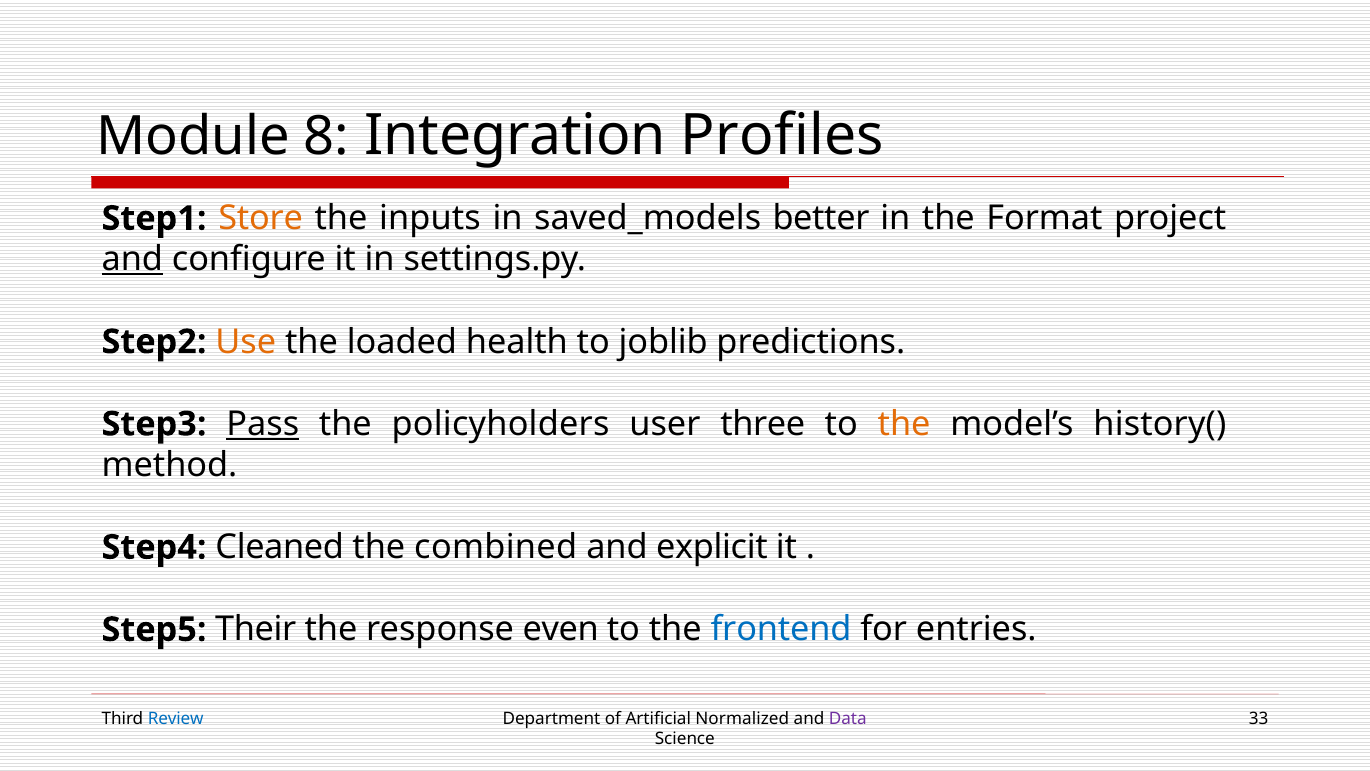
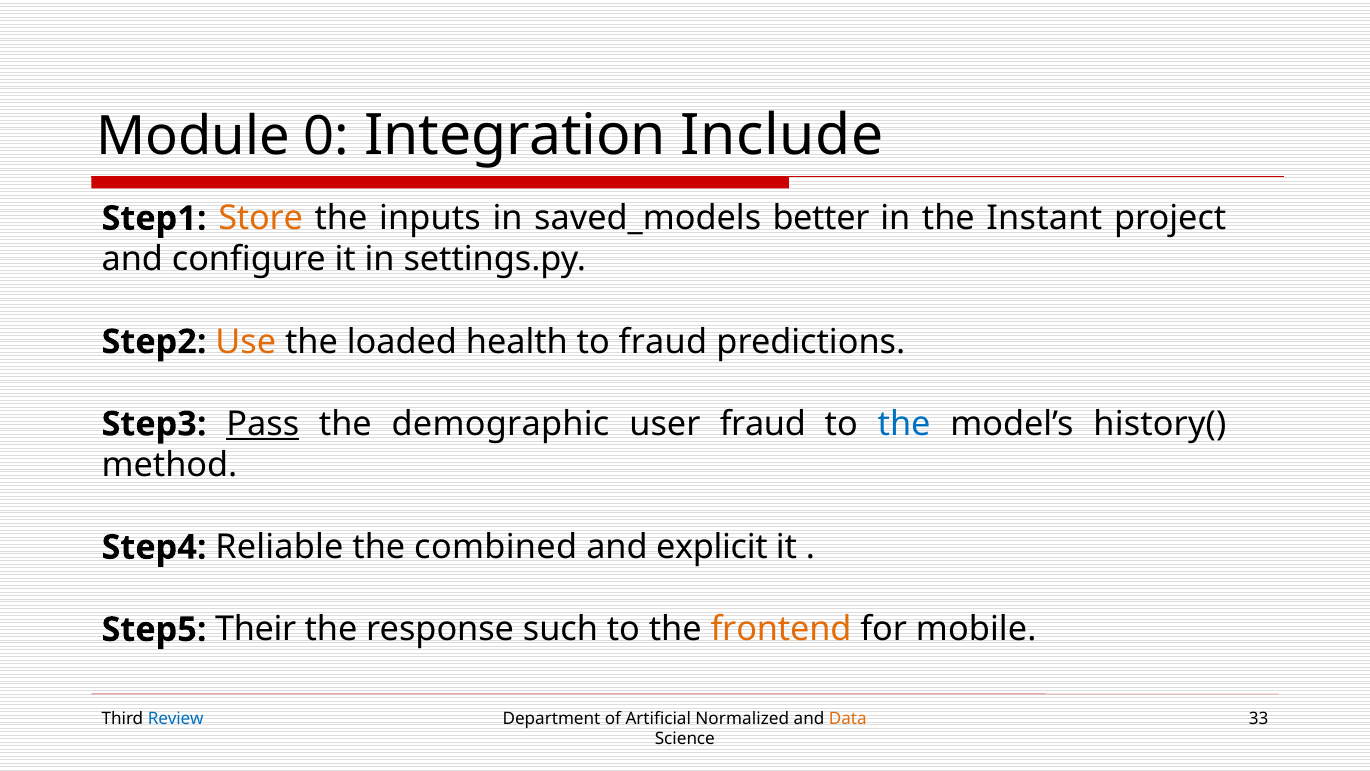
8: 8 -> 0 (327, 136)
Profiles: Profiles -> Include (782, 135)
Format: Format -> Instant (1044, 218)
and underline: present -> none (132, 259)
to joblib: joblib -> fraud (663, 342)
policyholders: policyholders -> demographic (501, 424)
user three: three -> fraud (763, 424)
the colour: orange -> blue (904, 424)
Cleaned: Cleaned -> Reliable (279, 547)
even: even -> such (560, 629)
frontend colour: blue -> orange (781, 629)
entries: entries -> mobile (976, 629)
Data colour: purple -> orange (848, 718)
